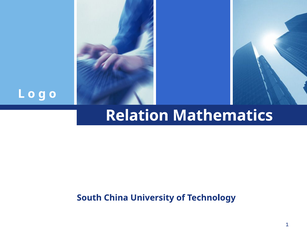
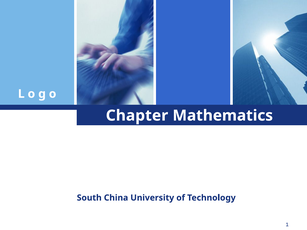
Relation: Relation -> Chapter (137, 116)
